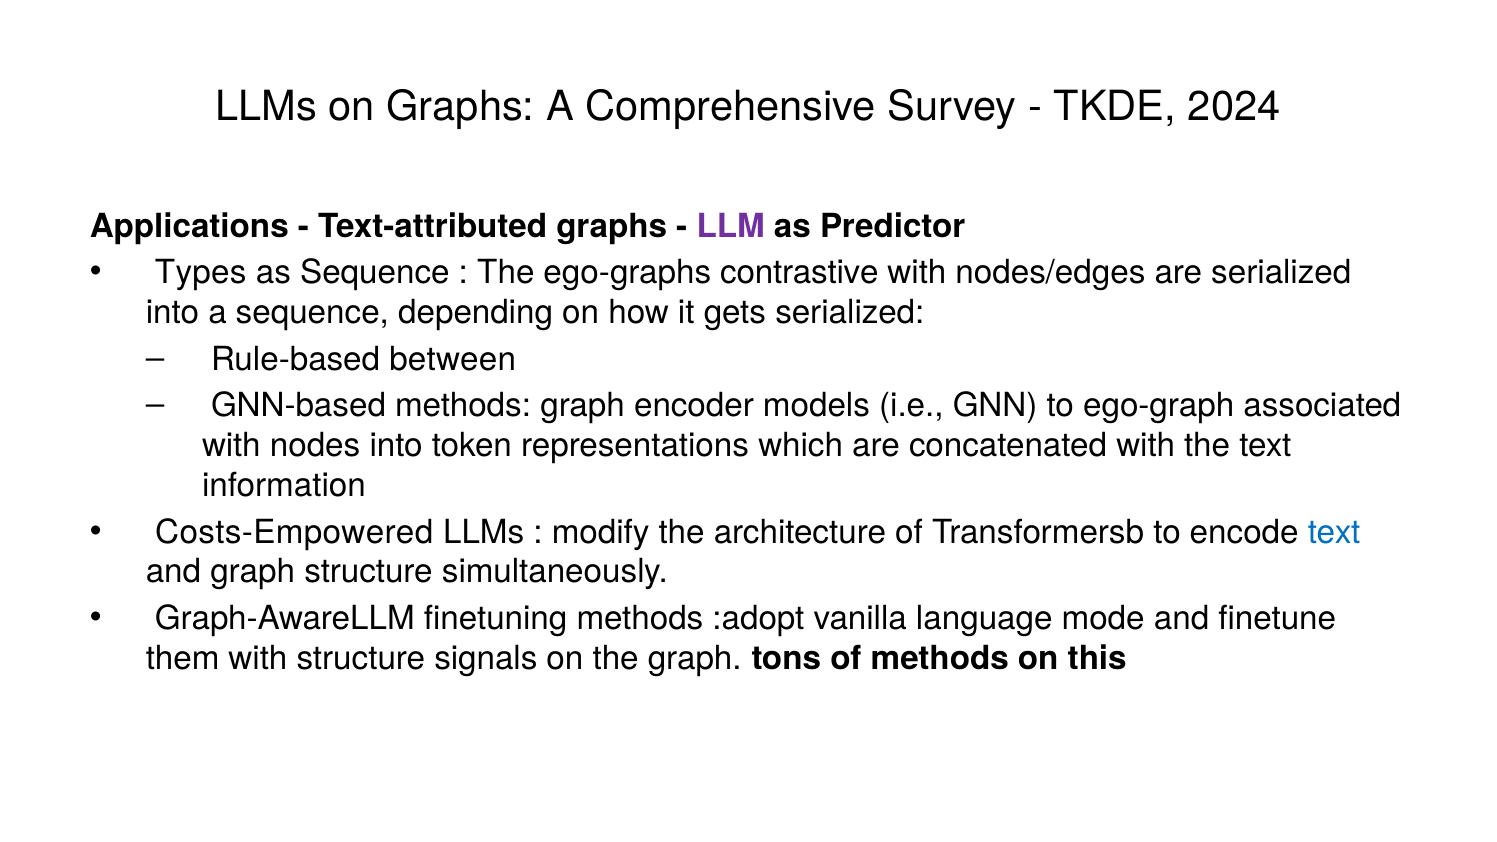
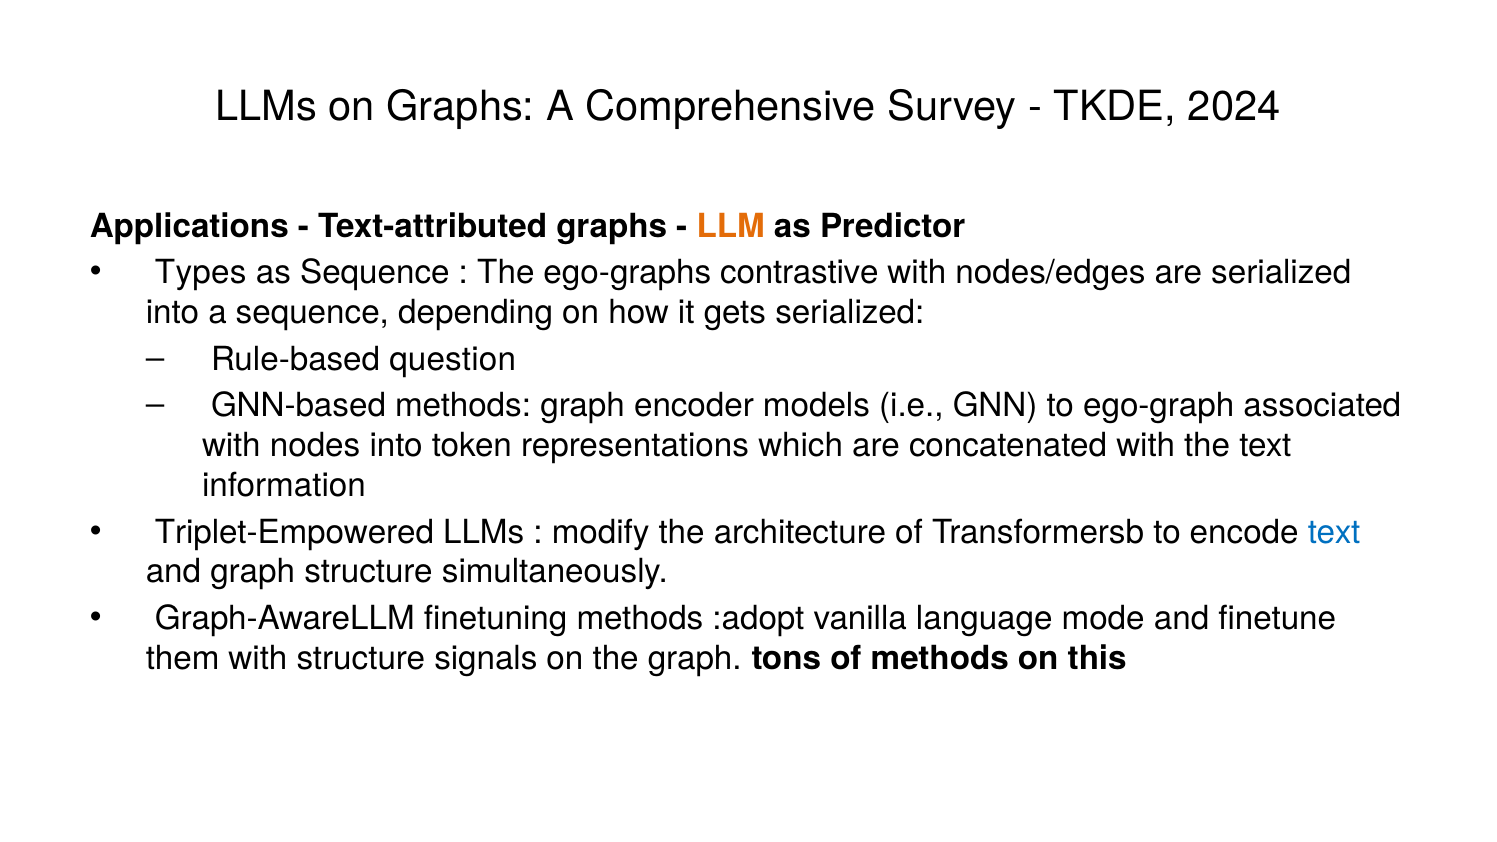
LLM colour: purple -> orange (731, 226)
between: between -> question (453, 359)
Costs-Empowered: Costs-Empowered -> Triplet-Empowered (294, 532)
